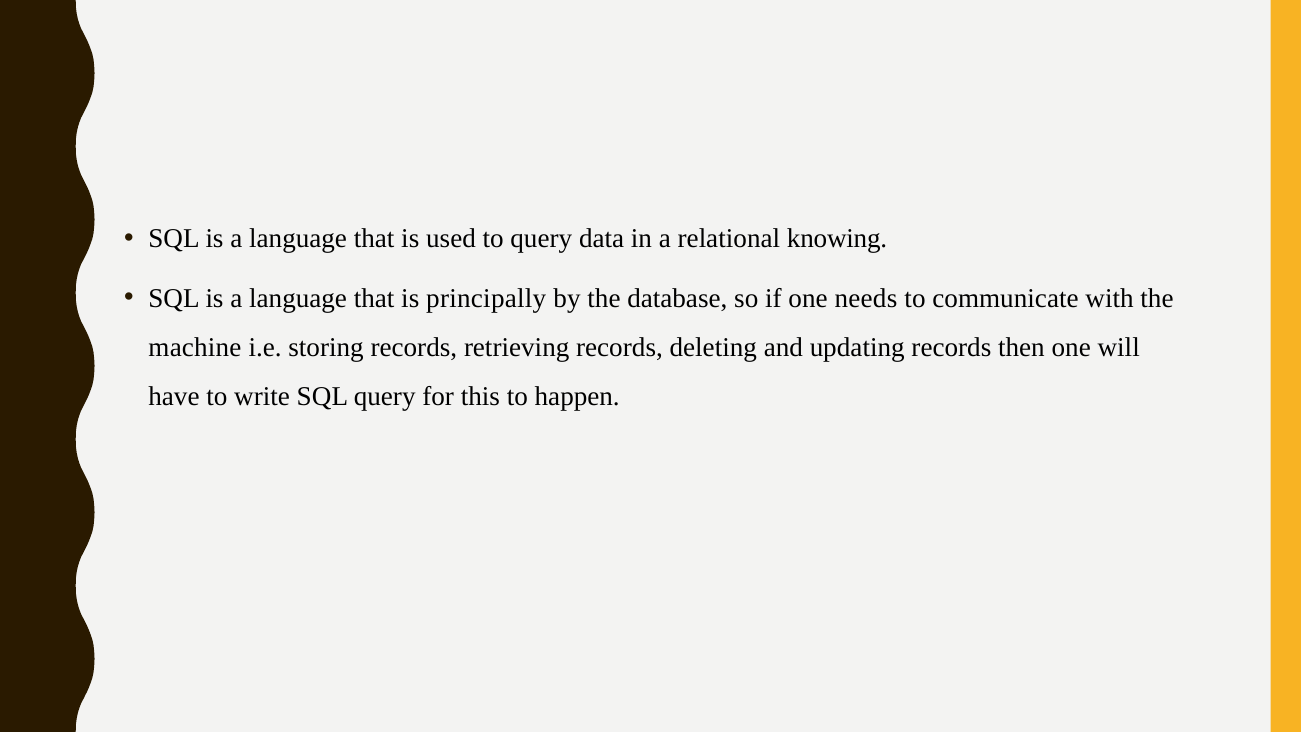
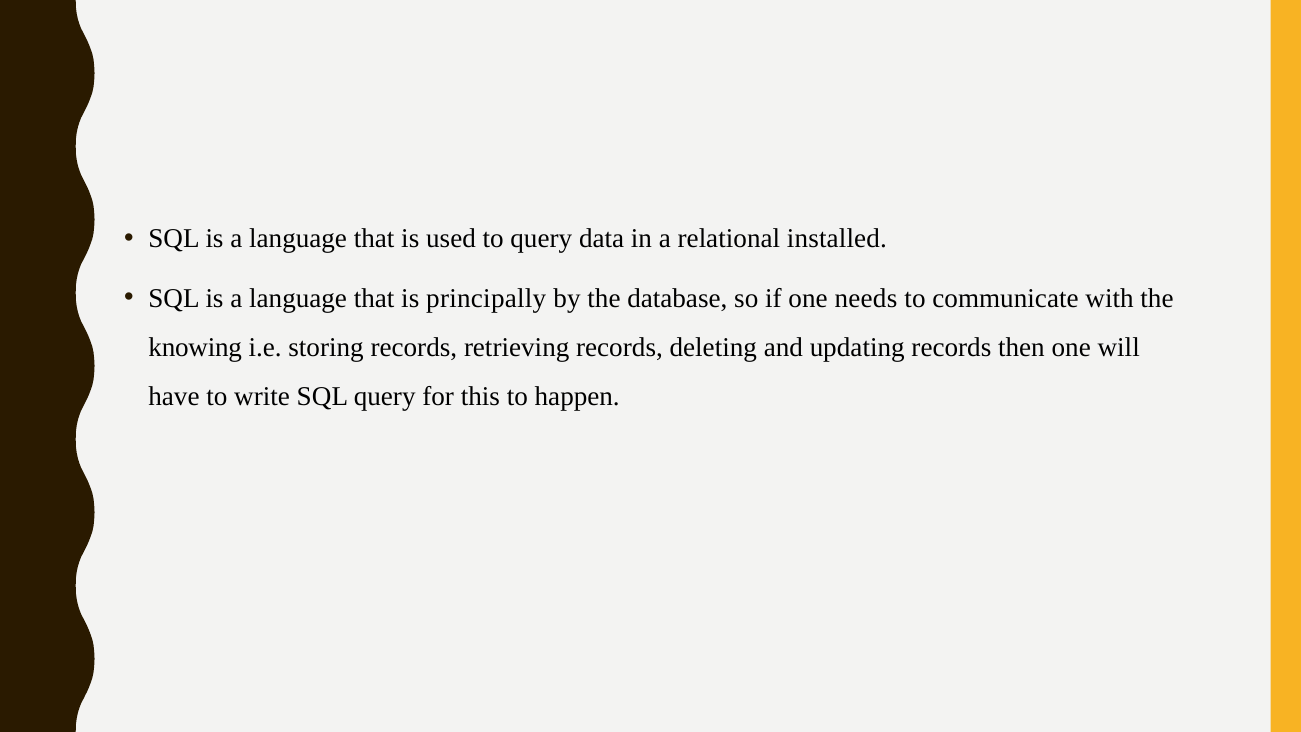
knowing: knowing -> installed (837, 239)
machine: machine -> knowing (195, 347)
